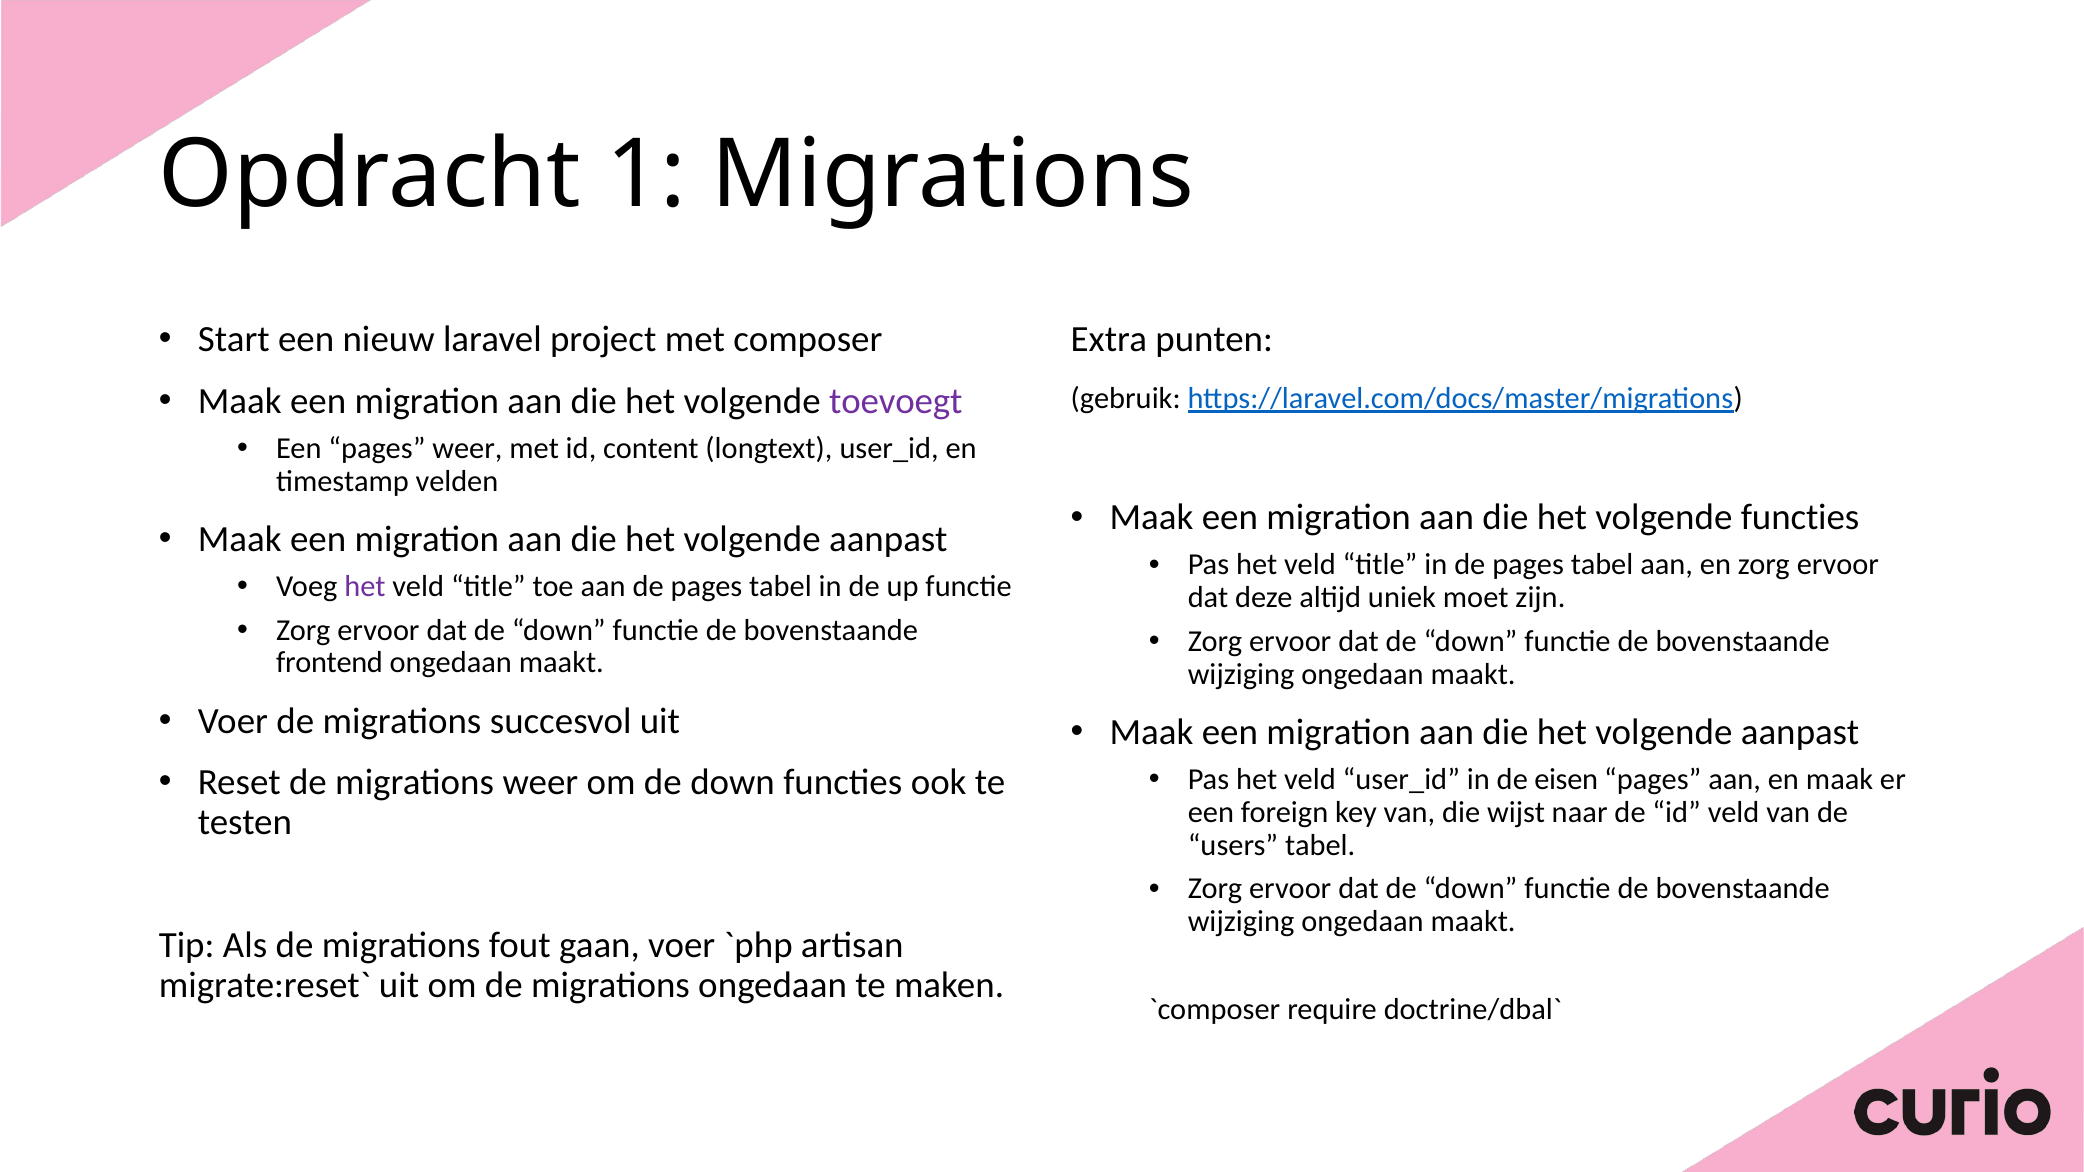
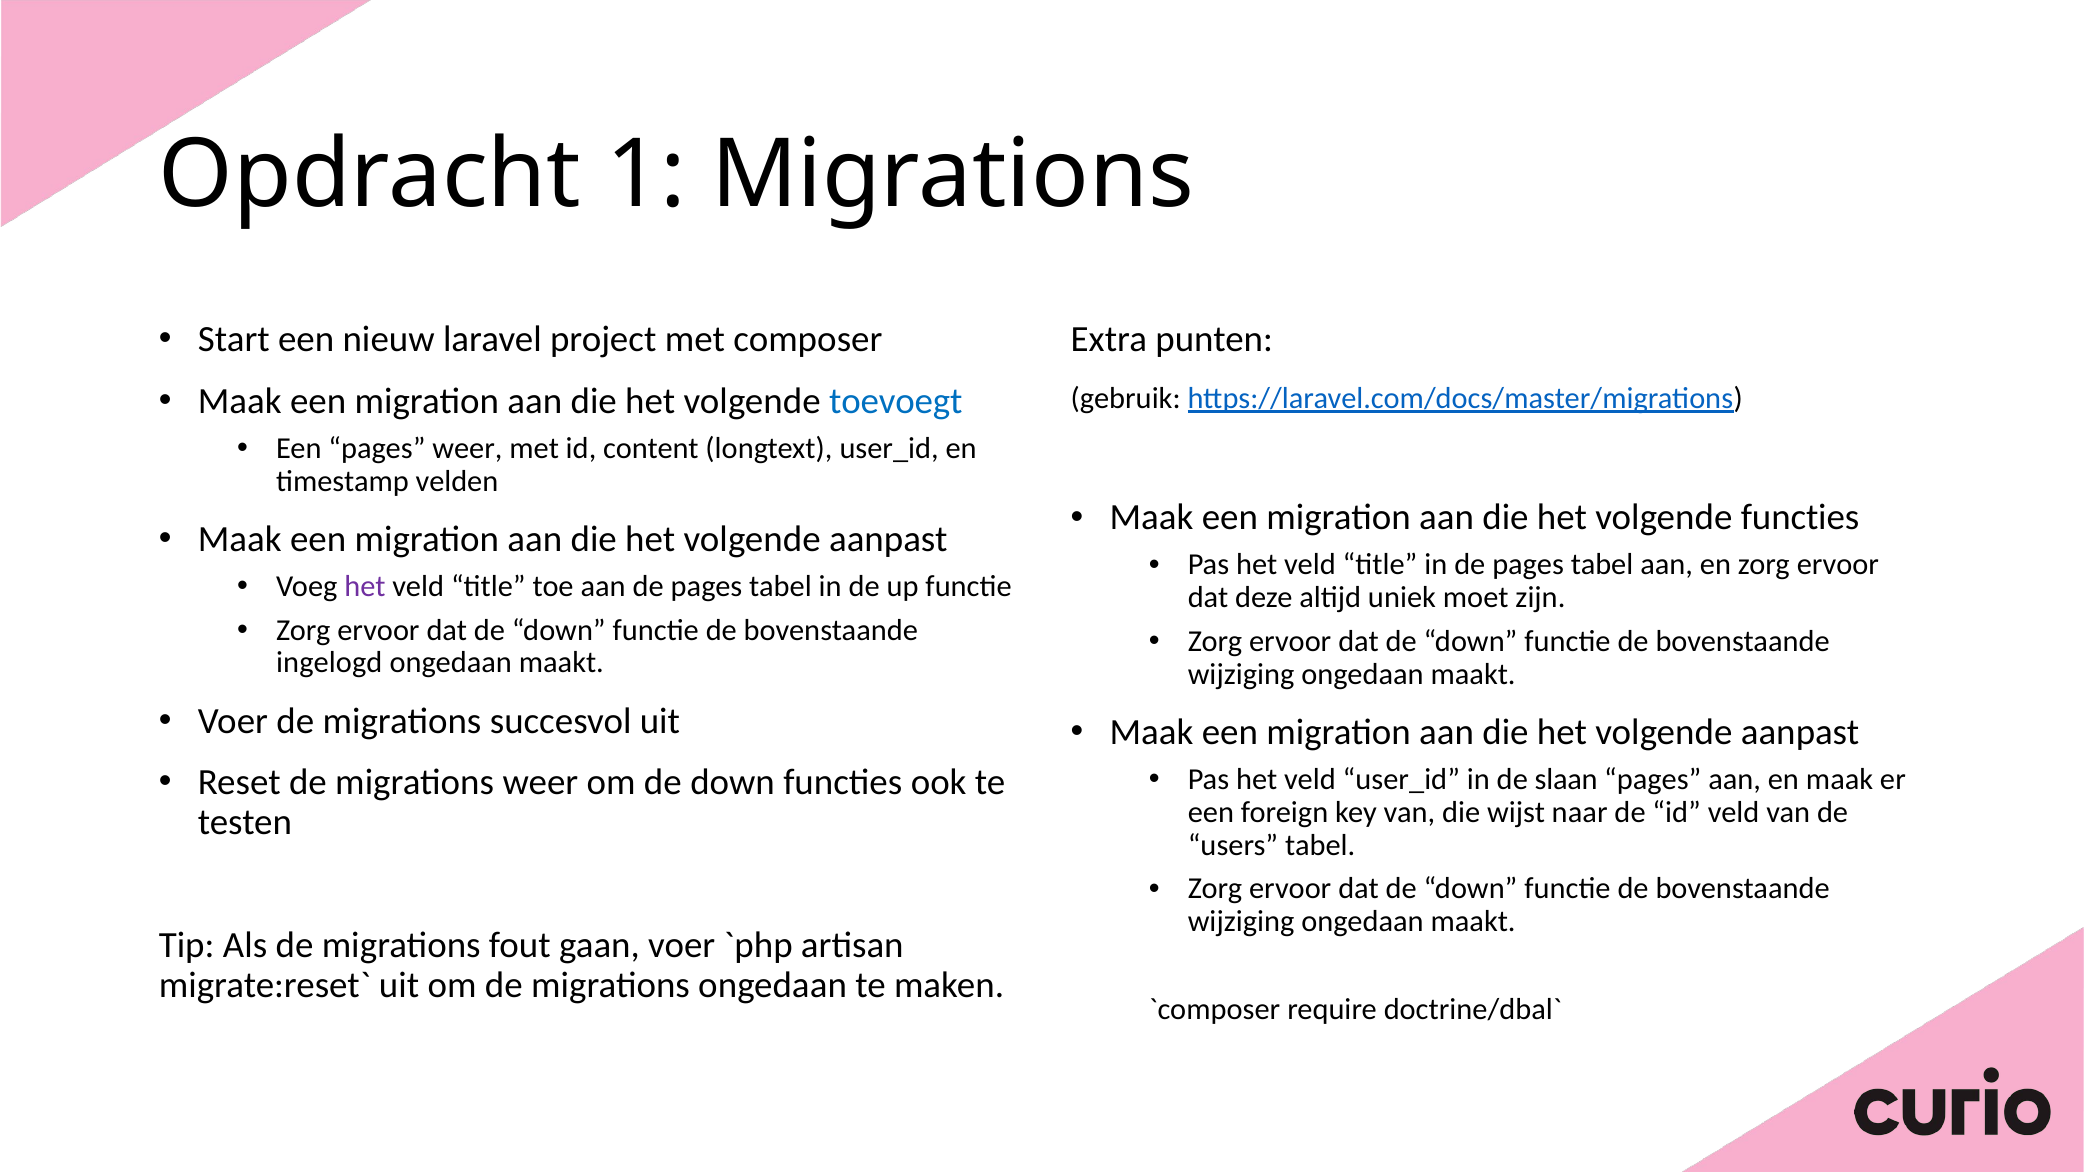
toevoegt colour: purple -> blue (896, 401)
frontend: frontend -> ingelogd (329, 663)
eisen: eisen -> slaan (1566, 780)
